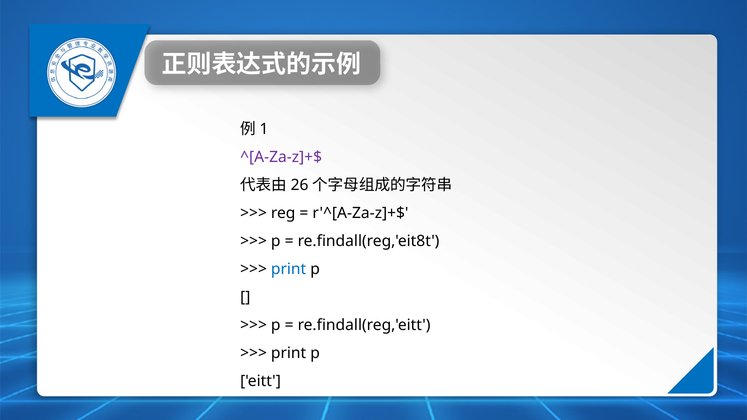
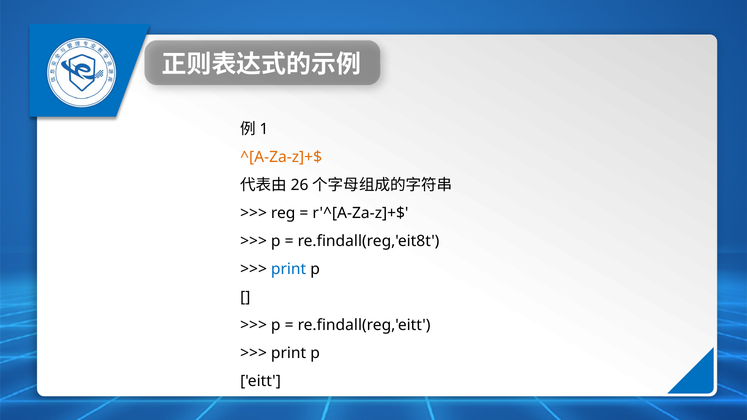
^[A-Za-z]+$ colour: purple -> orange (281, 157)
